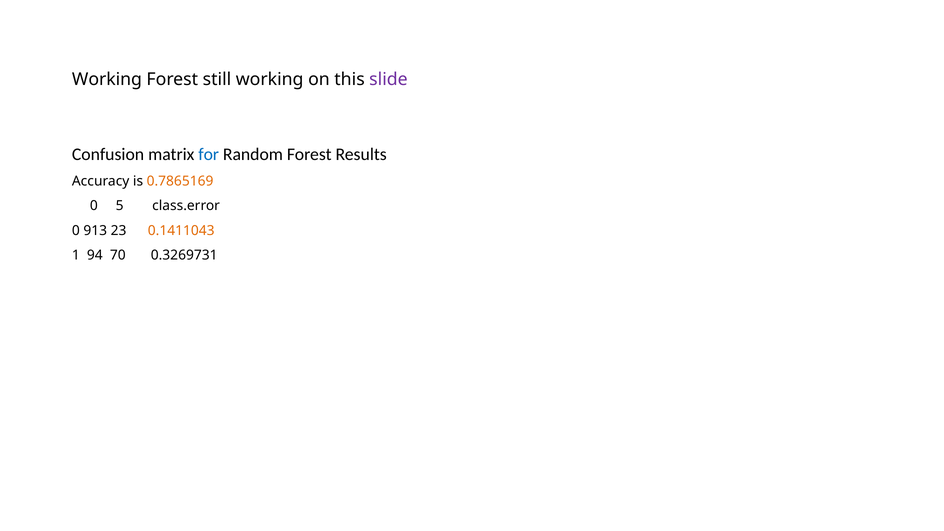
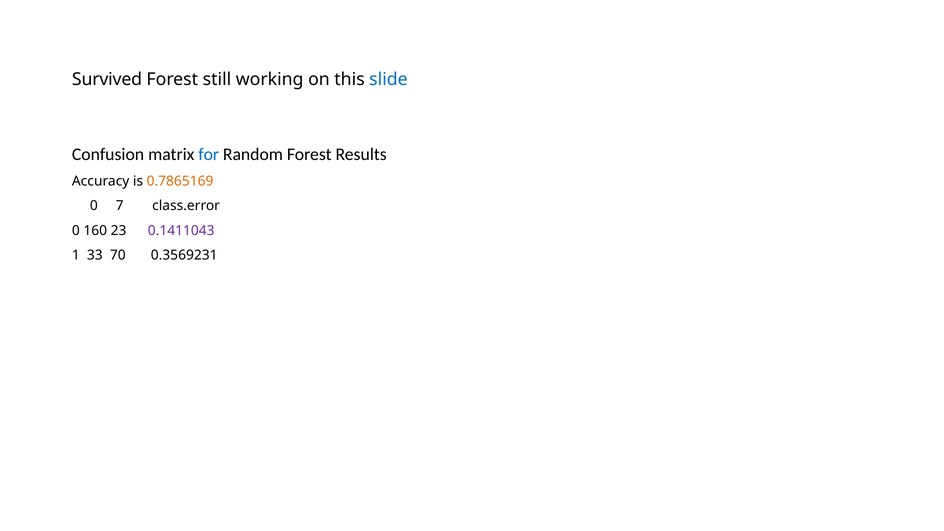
Working: Working -> Survived (107, 79)
slide colour: purple -> blue (388, 79)
5: 5 -> 7 (120, 206)
913: 913 -> 160 (95, 231)
0.1411043 colour: orange -> purple (181, 231)
94: 94 -> 33 (95, 255)
0.3269731: 0.3269731 -> 0.3569231 (184, 255)
